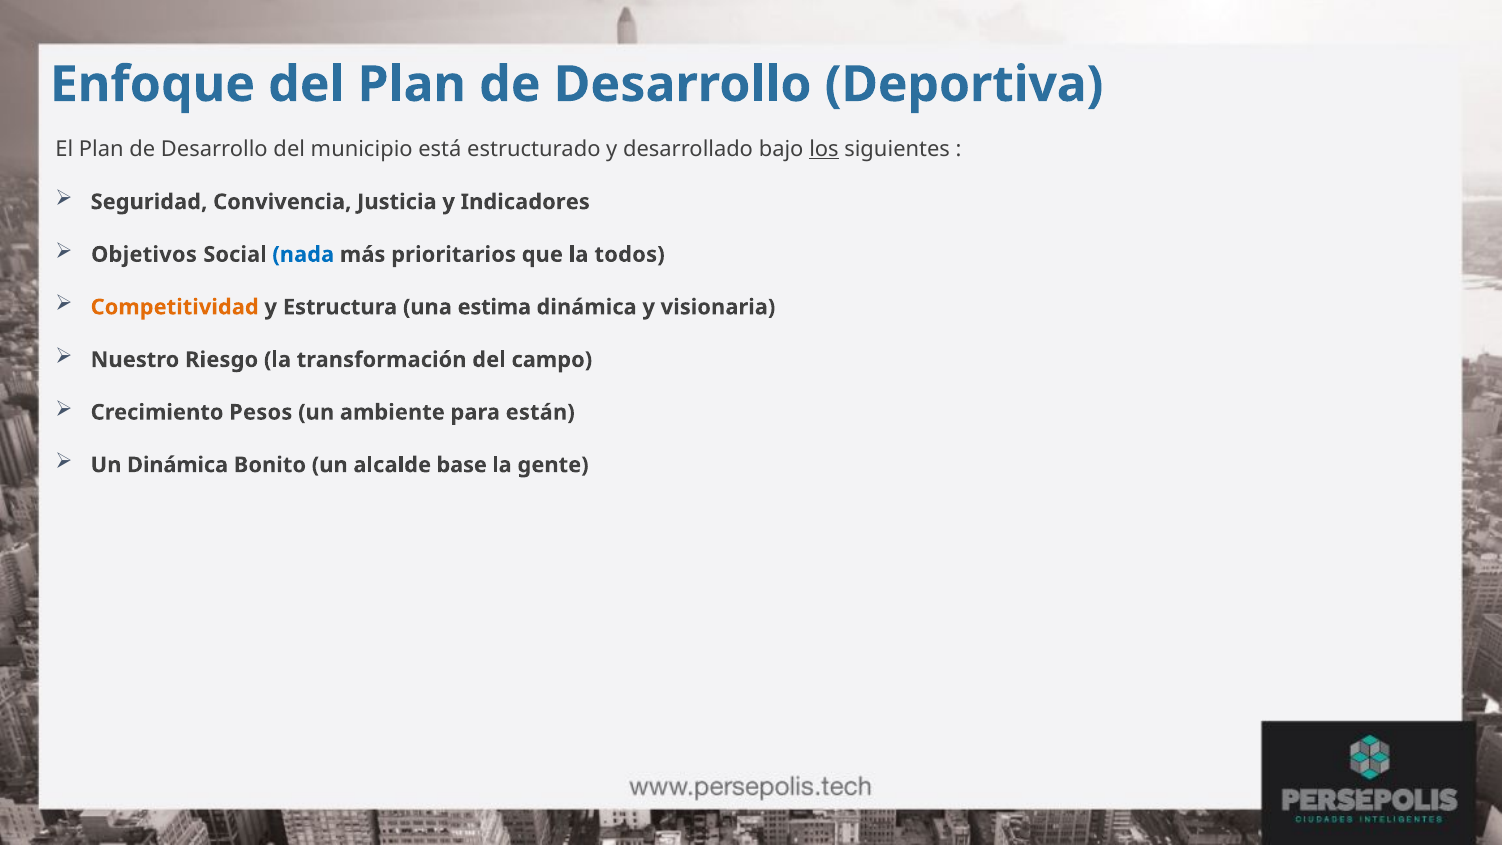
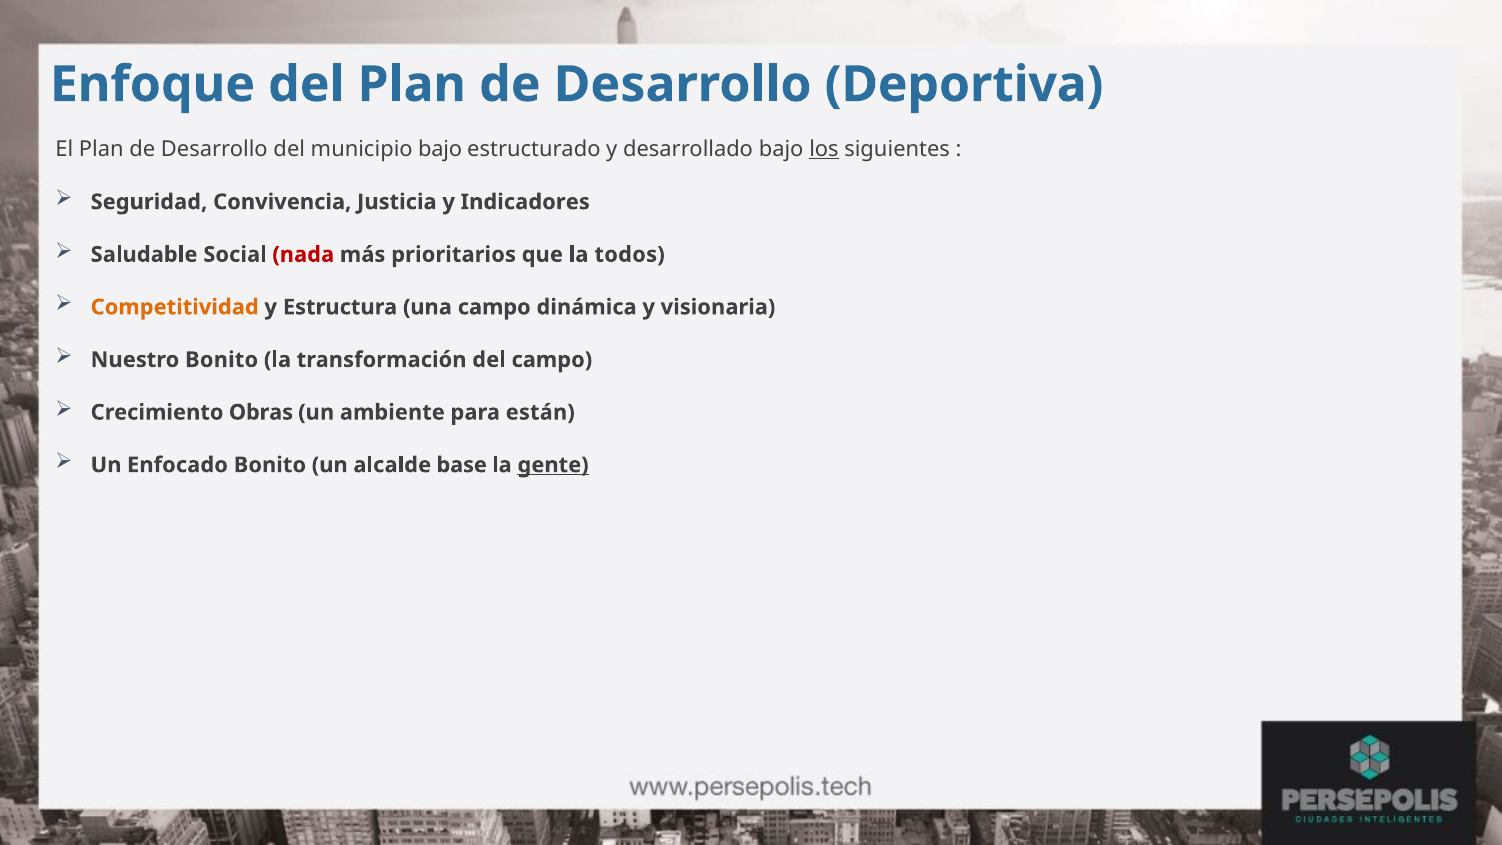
municipio está: está -> bajo (440, 149)
Objetivos: Objetivos -> Saludable (144, 255)
nada colour: blue -> red (303, 255)
una estima: estima -> campo (494, 307)
Nuestro Riesgo: Riesgo -> Bonito (222, 360)
Pesos: Pesos -> Obras (261, 412)
Un Dinámica: Dinámica -> Enfocado (177, 465)
gente underline: none -> present (553, 465)
